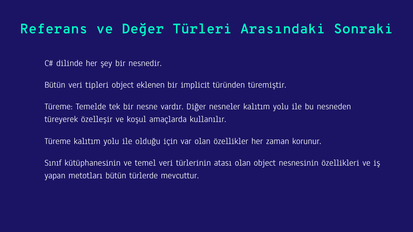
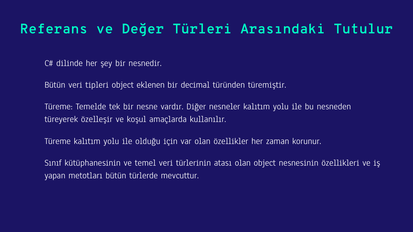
Sonraki: Sonraki -> Tutulur (363, 29)
implicit: implicit -> decimal (195, 85)
